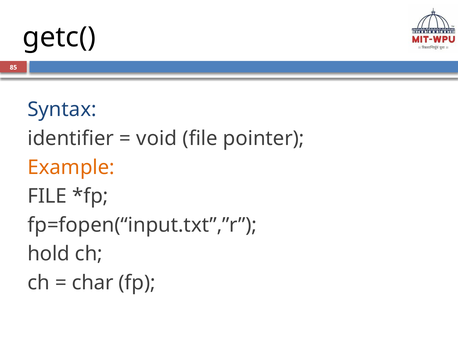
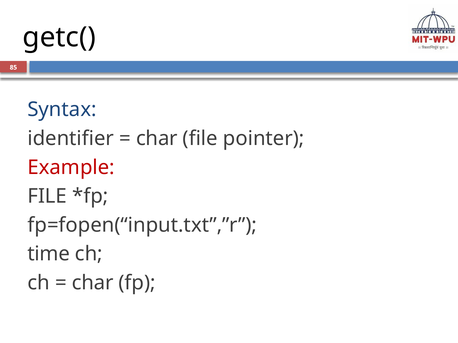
void: void -> char (157, 139)
Example colour: orange -> red (71, 168)
hold: hold -> time (49, 254)
